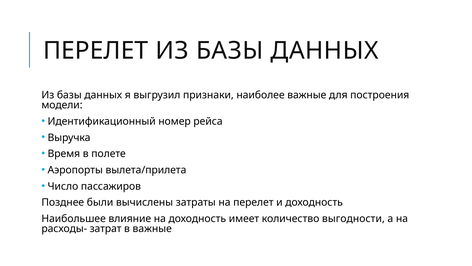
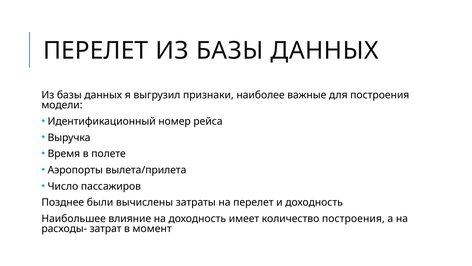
количество выгодности: выгодности -> построения (353, 218)
в важные: важные -> момент (152, 228)
